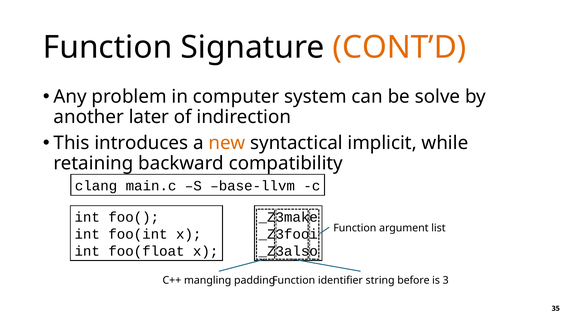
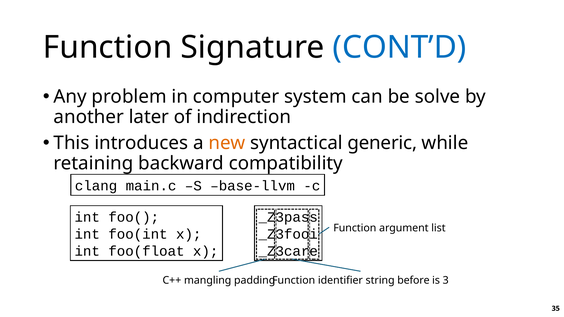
CONT’D colour: orange -> blue (399, 47)
implicit: implicit -> generic (382, 143)
_Z3make: _Z3make -> _Z3pass (288, 217)
_Z3also: _Z3also -> _Z3care (288, 251)
